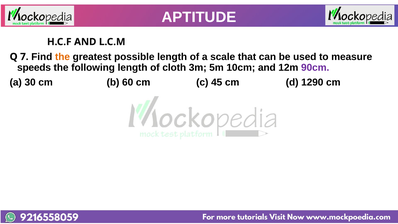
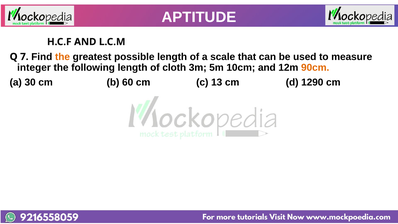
speeds: speeds -> integer (34, 67)
90cm colour: purple -> orange (315, 67)
45: 45 -> 13 (217, 82)
